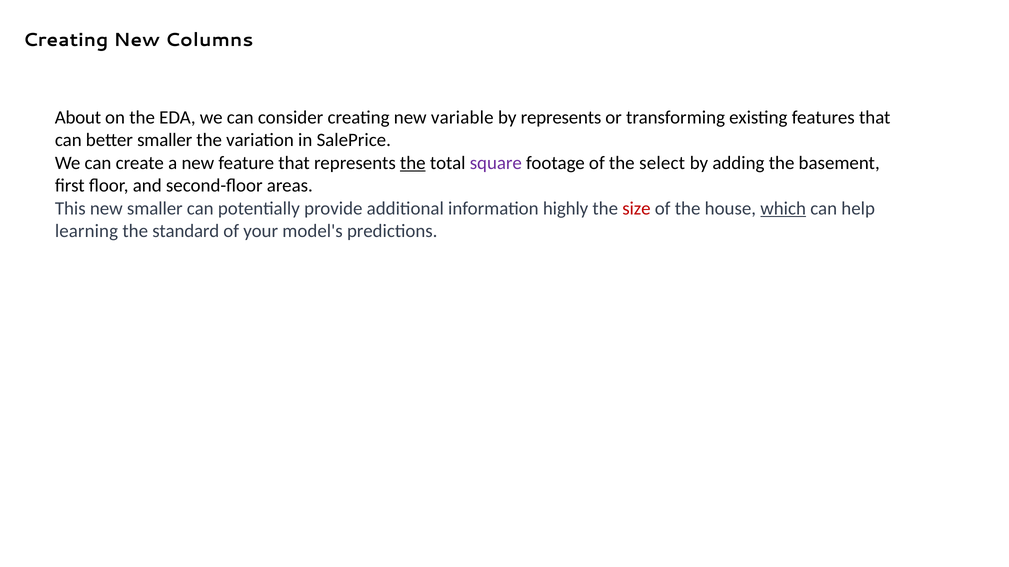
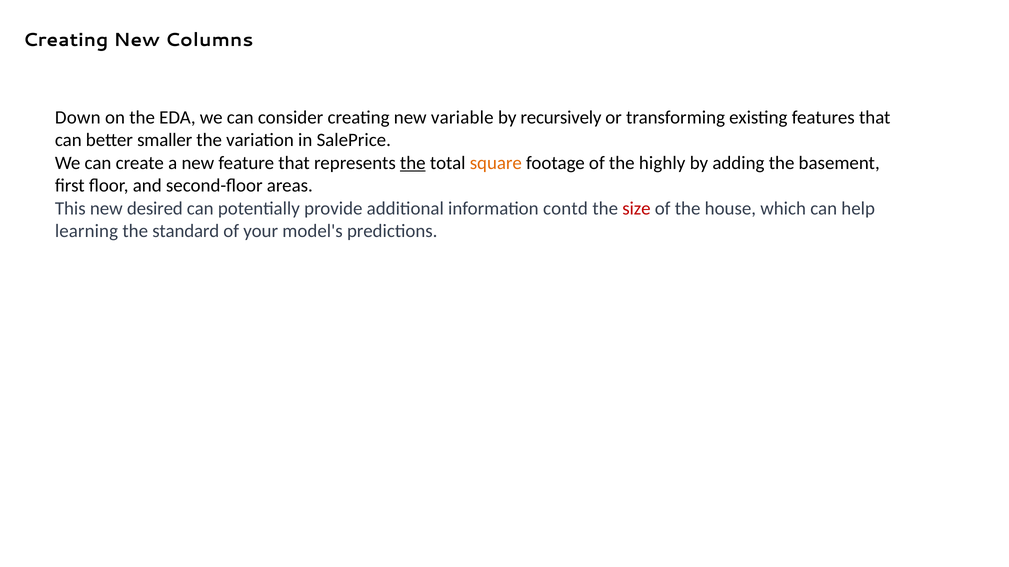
About: About -> Down (78, 118)
by represents: represents -> recursively (561, 118)
square colour: purple -> orange (496, 163)
select: select -> highly (662, 163)
new smaller: smaller -> desired (155, 208)
highly: highly -> contd (565, 208)
which underline: present -> none (783, 208)
